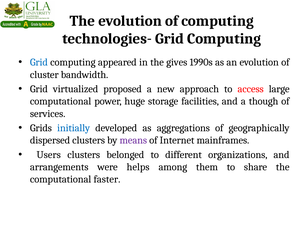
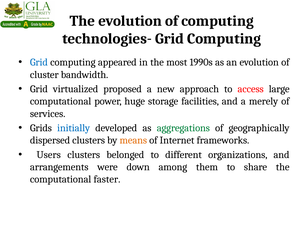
gives: gives -> most (177, 62)
though: though -> merely (264, 101)
aggregations colour: black -> green (183, 128)
means colour: purple -> orange (133, 140)
mainframes: mainframes -> frameworks (223, 140)
helps: helps -> down (138, 167)
